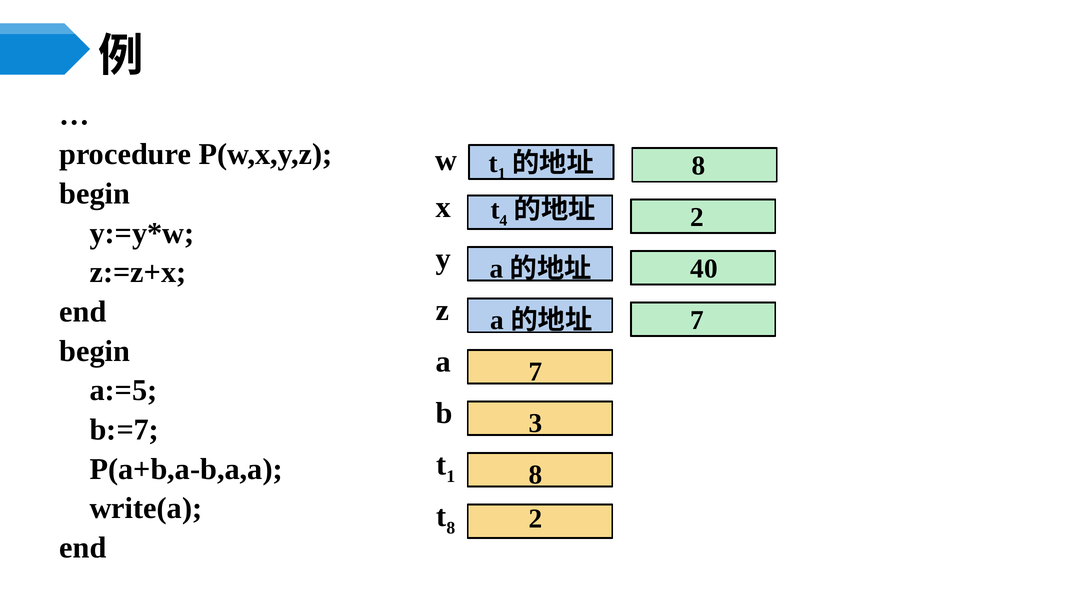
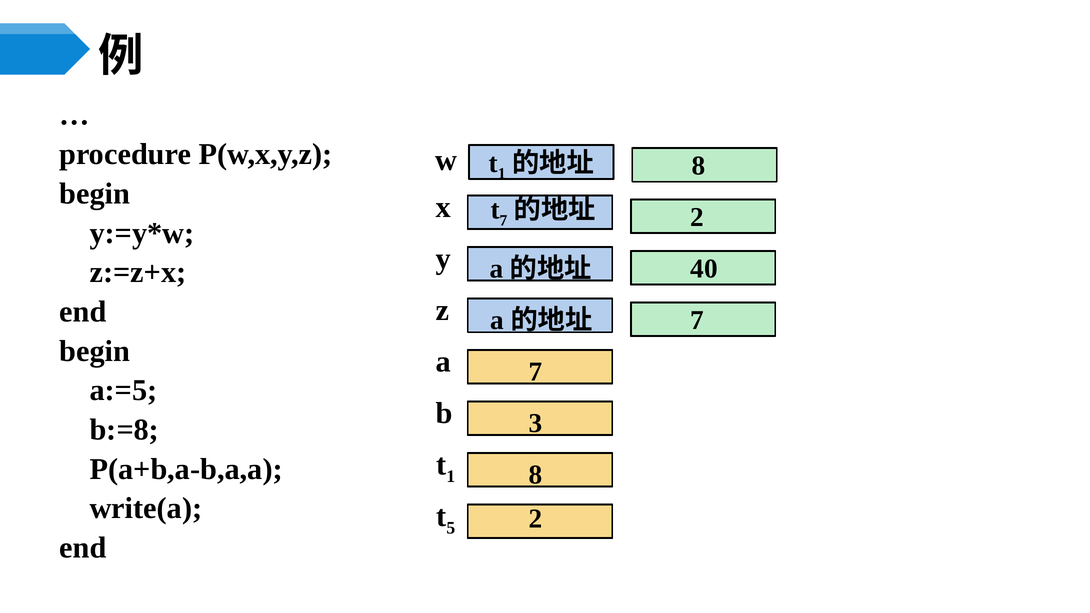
4: 4 -> 7 (503, 221)
b:=7: b:=7 -> b:=8 (124, 430)
8: 8 -> 5 (451, 528)
